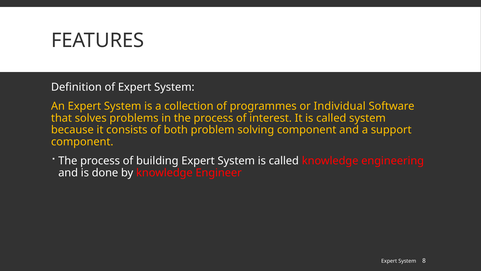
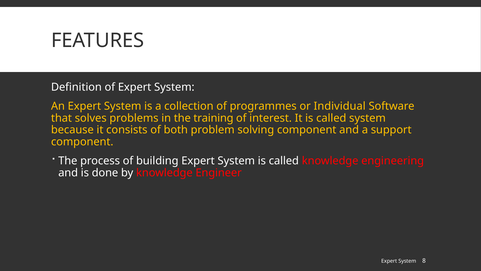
in the process: process -> training (213, 118)
